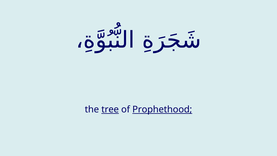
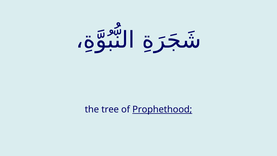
tree underline: present -> none (110, 109)
